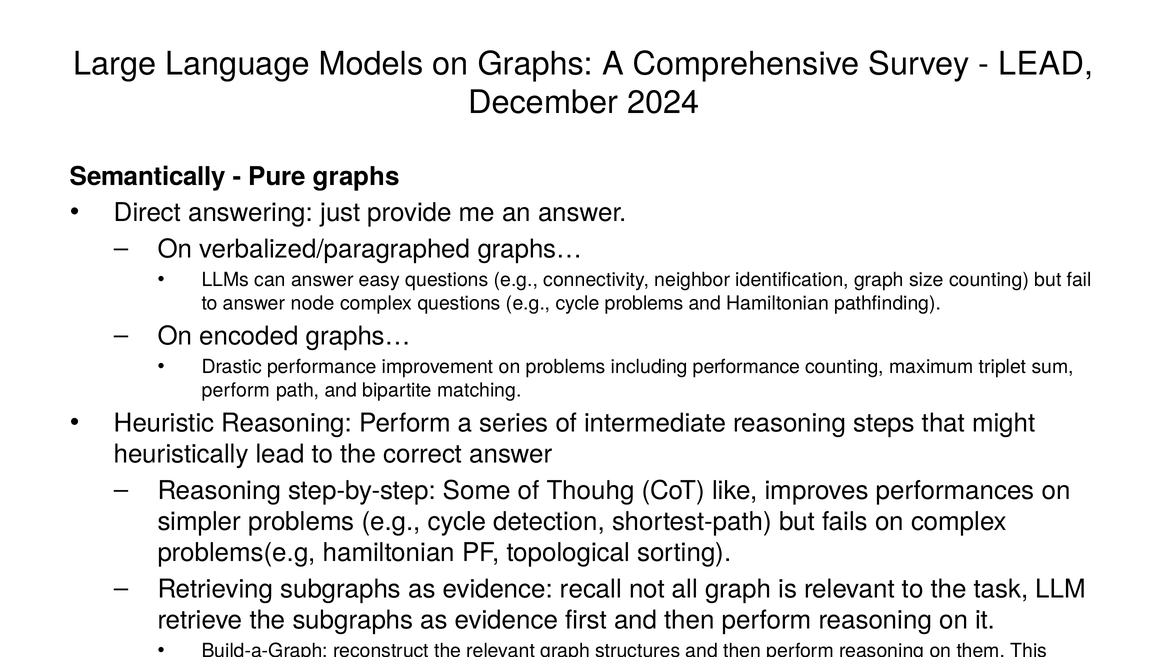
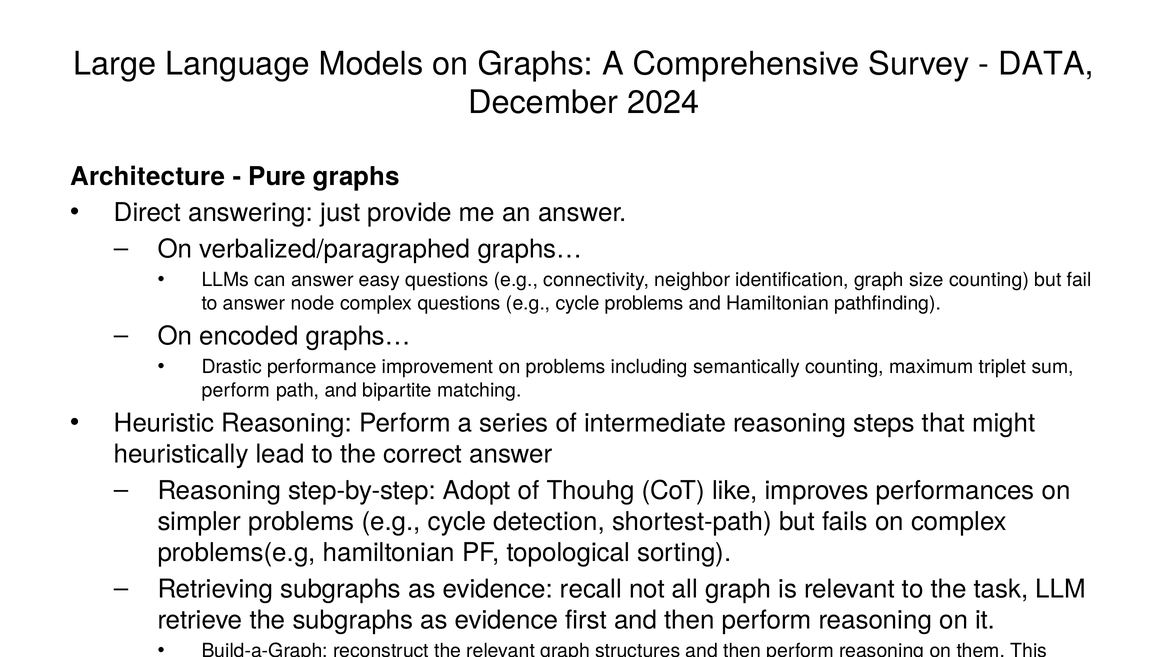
LEAD: LEAD -> DATA (1046, 64)
Semantically: Semantically -> Architecture (148, 177)
including performance: performance -> semantically (746, 367)
Some: Some -> Adopt (477, 491)
